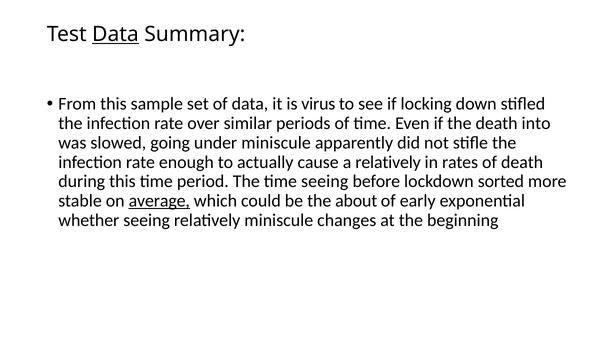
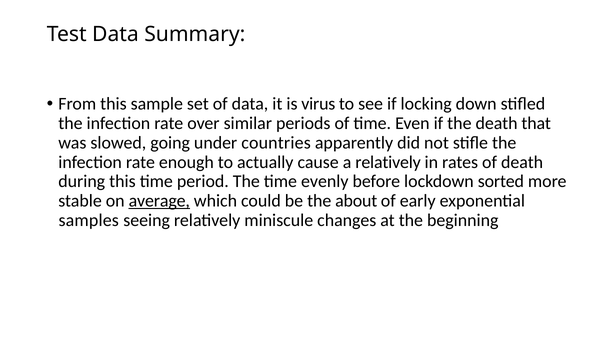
Data underline: present -> none (115, 34)
into: into -> that (536, 123)
under miniscule: miniscule -> countries (276, 142)
time seeing: seeing -> evenly (325, 181)
whether: whether -> samples (89, 220)
